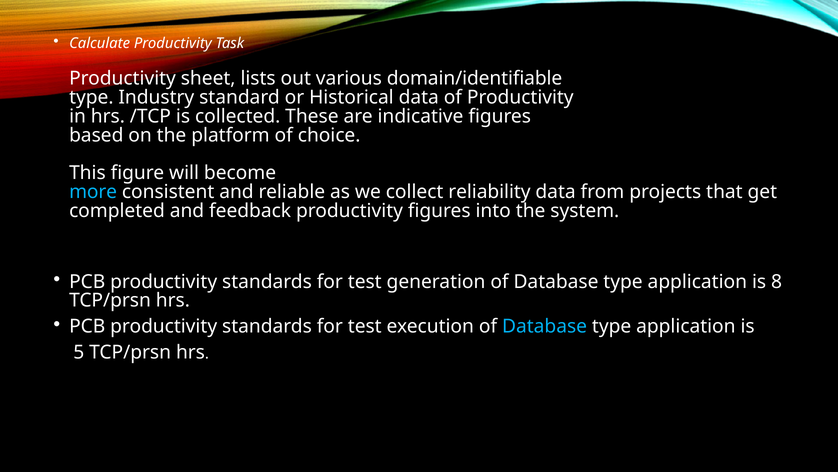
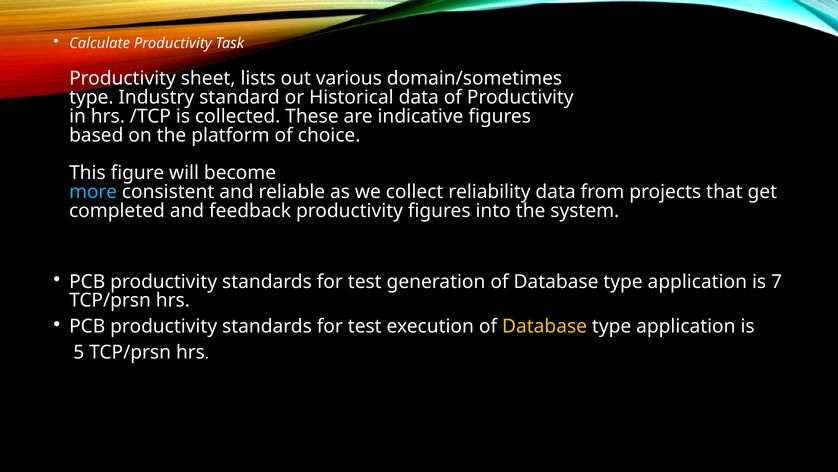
domain/identifiable: domain/identifiable -> domain/sometimes (474, 79)
8: 8 -> 7 (777, 281)
Database colour: light blue -> yellow (545, 326)
